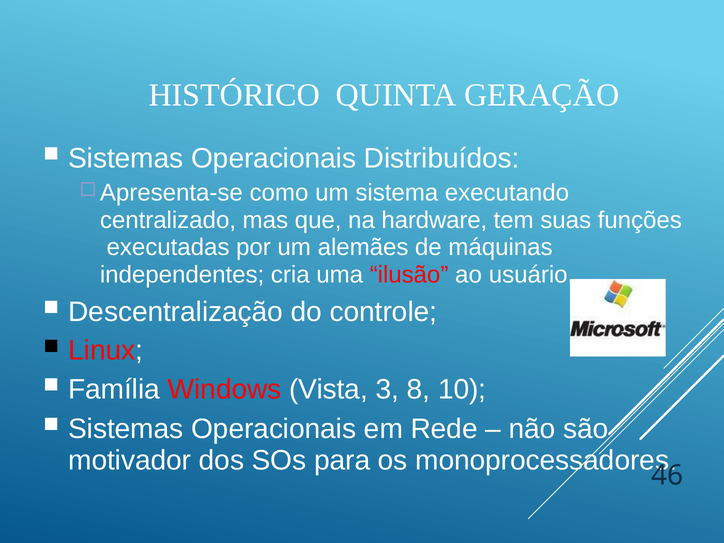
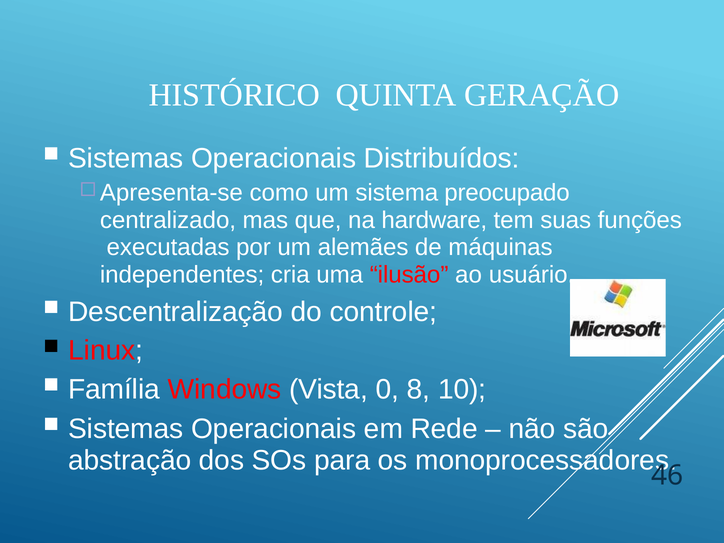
executando: executando -> preocupado (507, 193)
3: 3 -> 0 (387, 389)
motivador: motivador -> abstração (130, 461)
